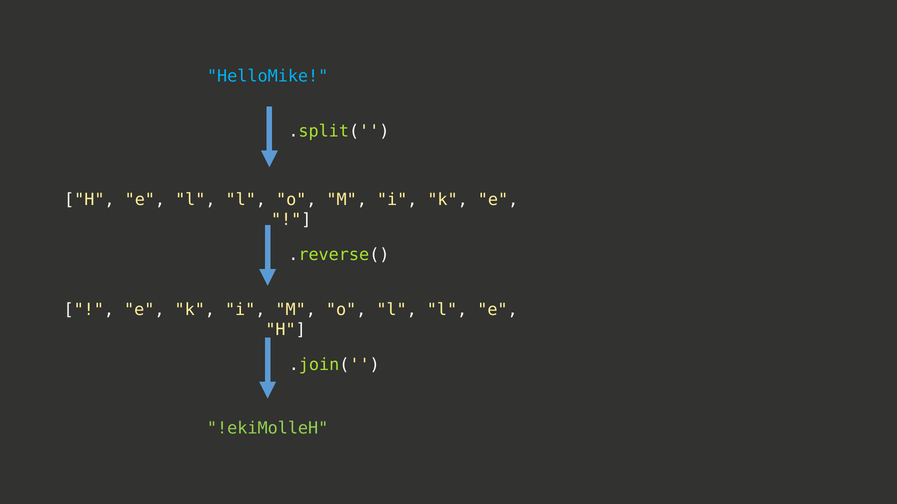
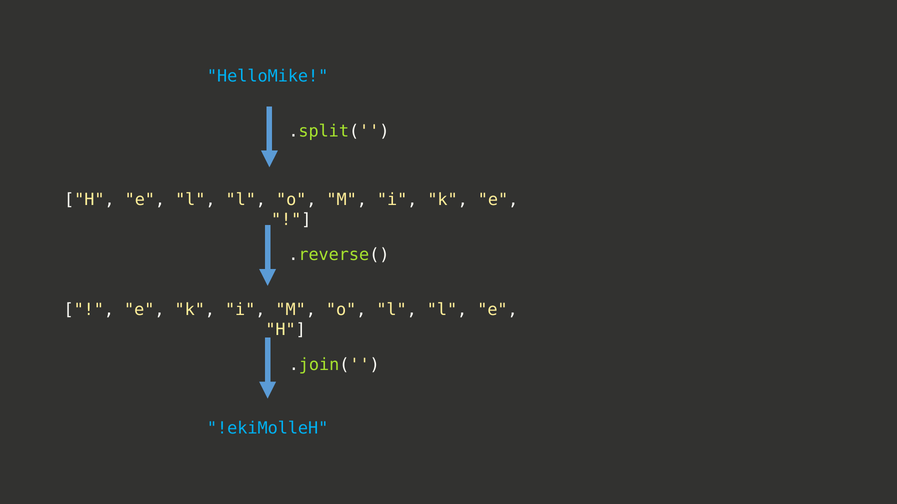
!ekiMolleH colour: light green -> light blue (268, 429)
